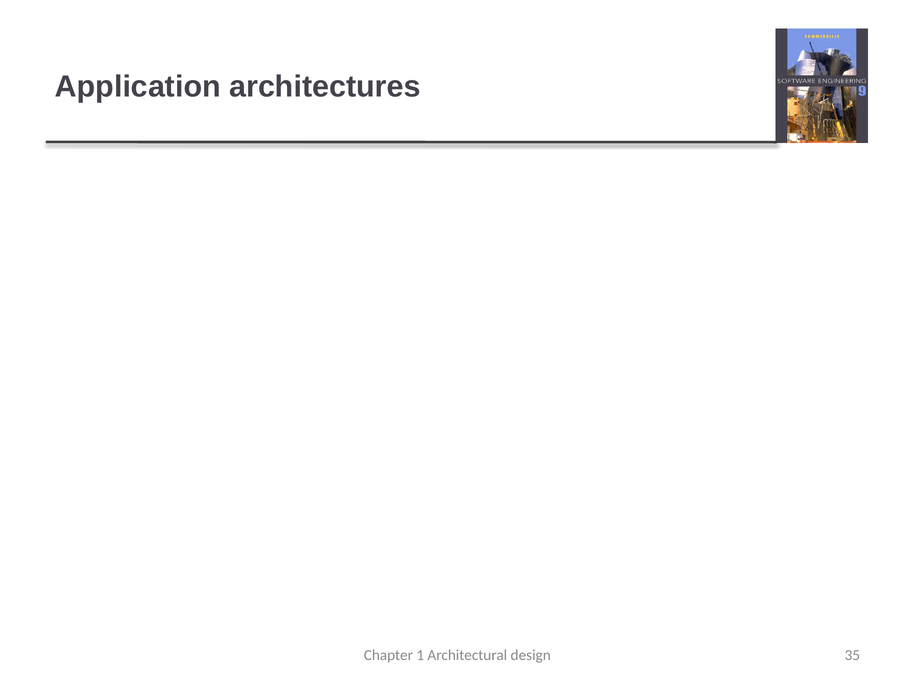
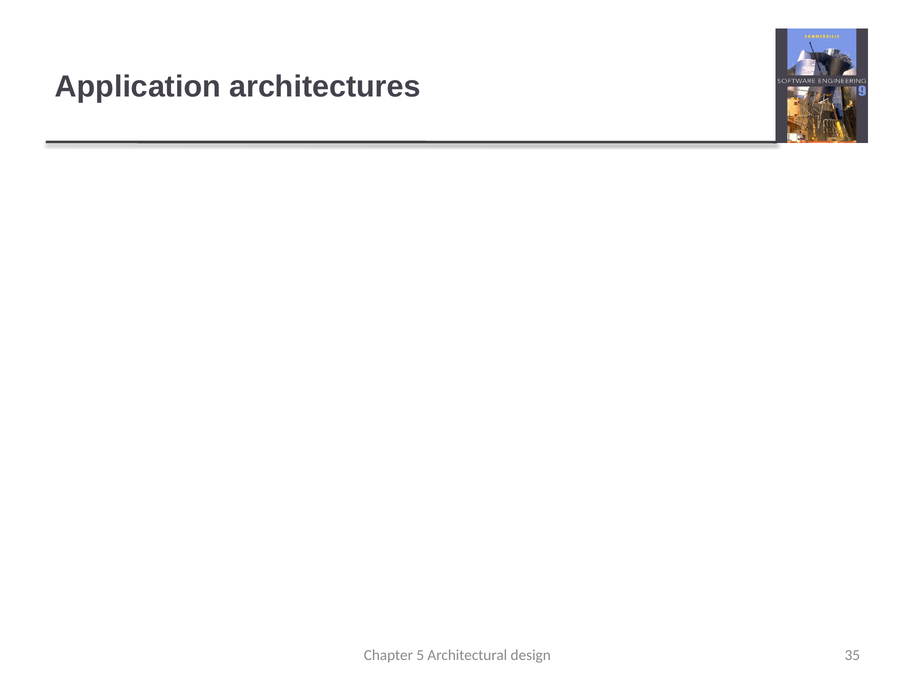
1: 1 -> 5 (420, 655)
